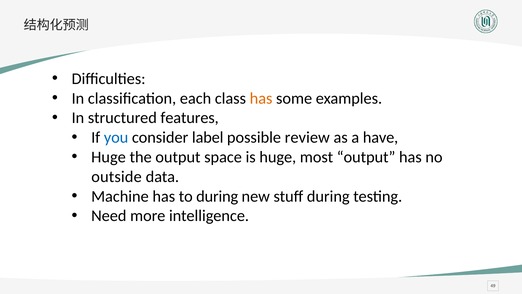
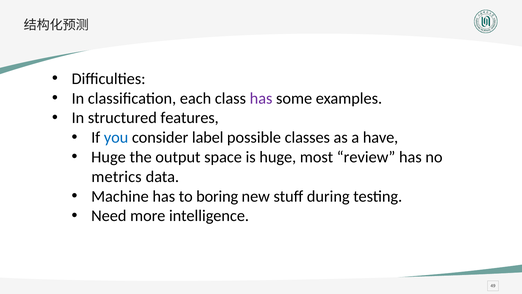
has colour: orange -> purple (261, 98)
review: review -> classes (307, 137)
most output: output -> review (366, 157)
outside: outside -> metrics (117, 177)
to during: during -> boring (217, 196)
